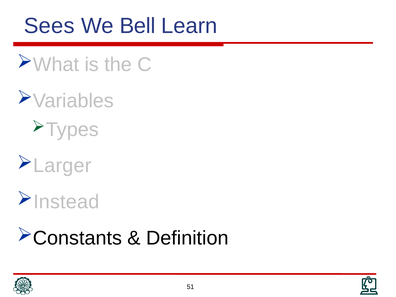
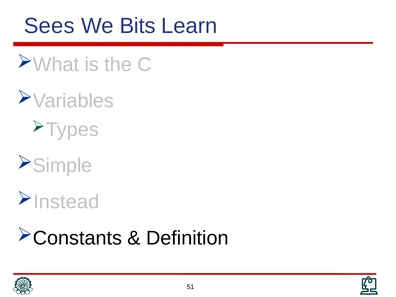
Bell: Bell -> Bits (138, 26)
Larger: Larger -> Simple (62, 166)
